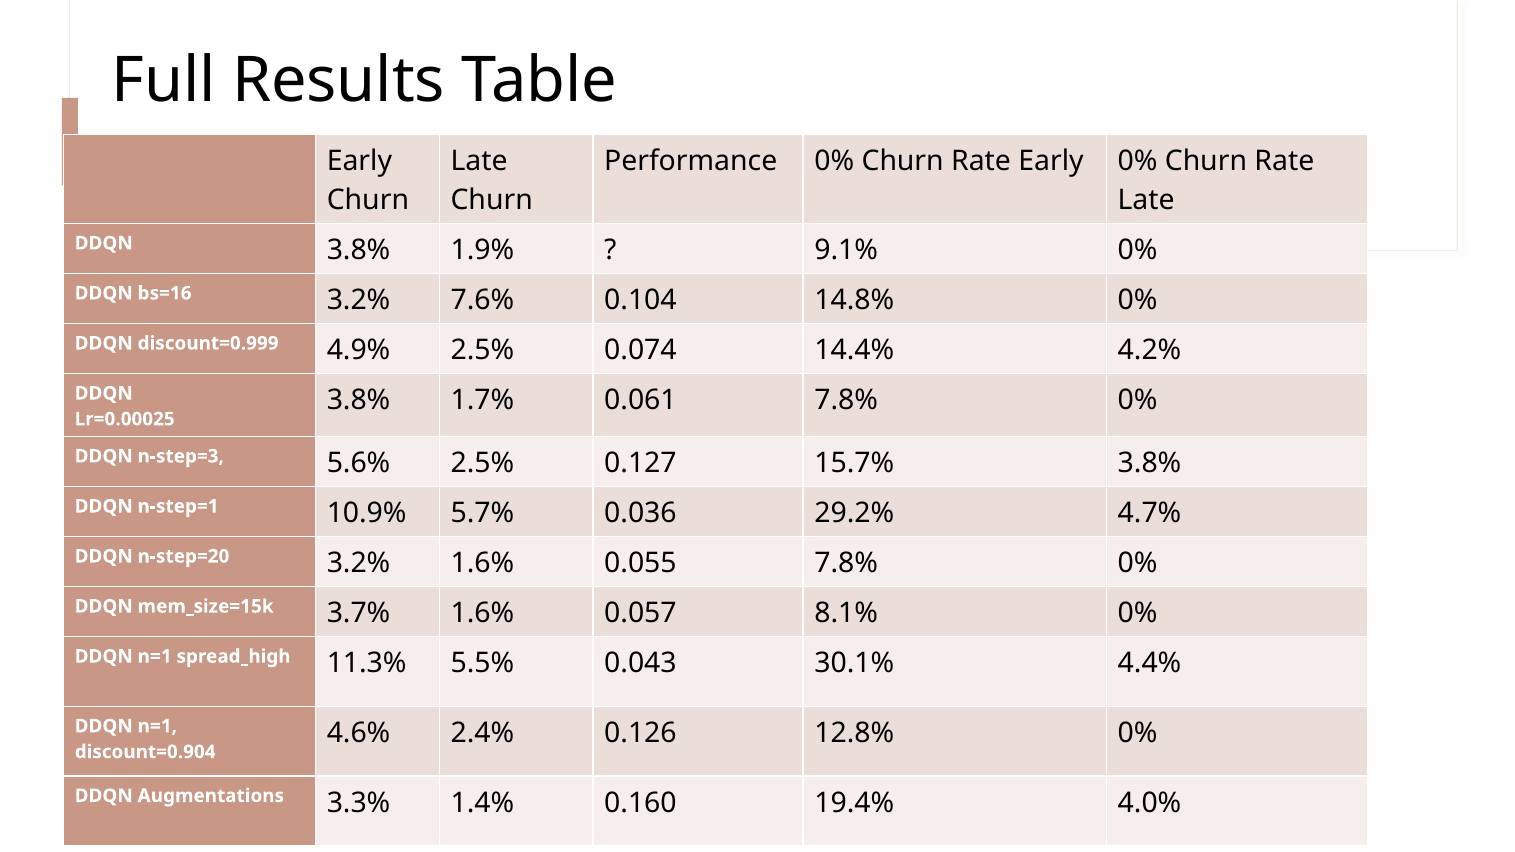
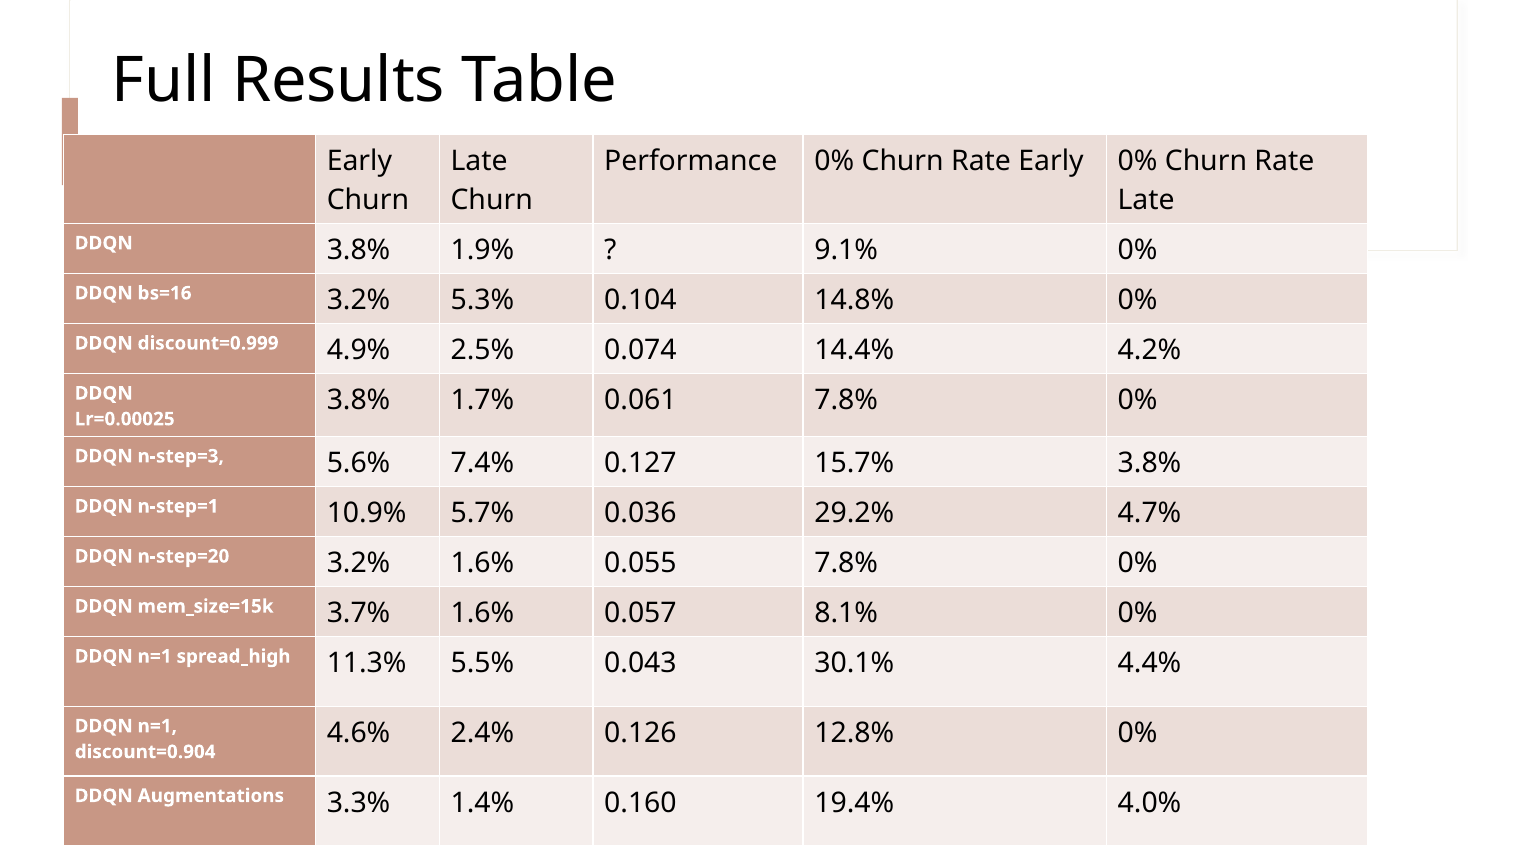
7.6%: 7.6% -> 5.3% (482, 300)
5.6% 2.5%: 2.5% -> 7.4% (482, 463)
